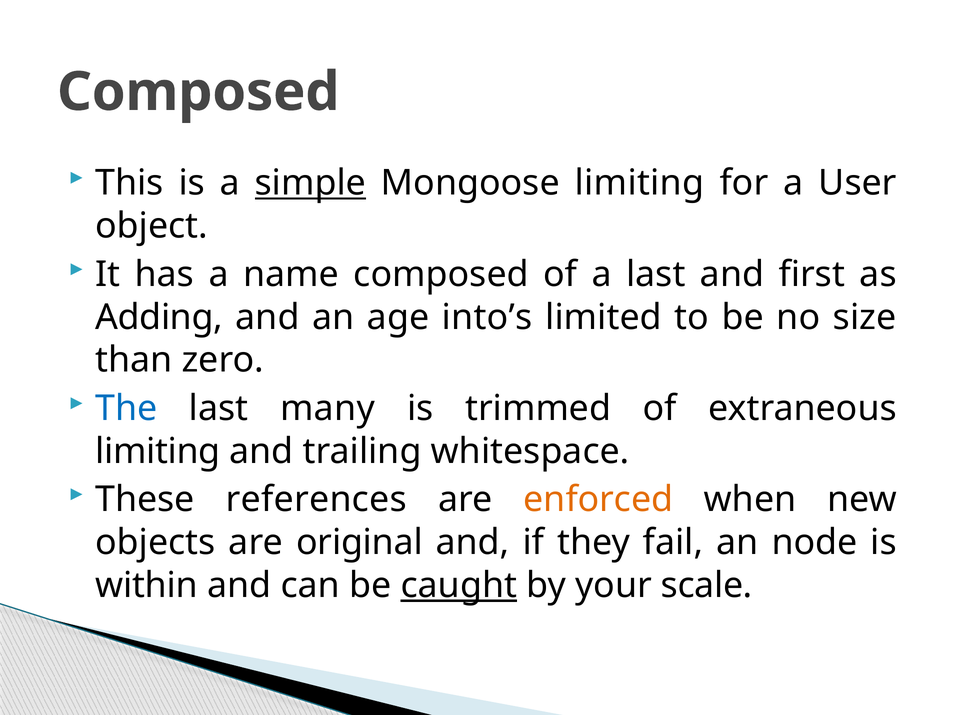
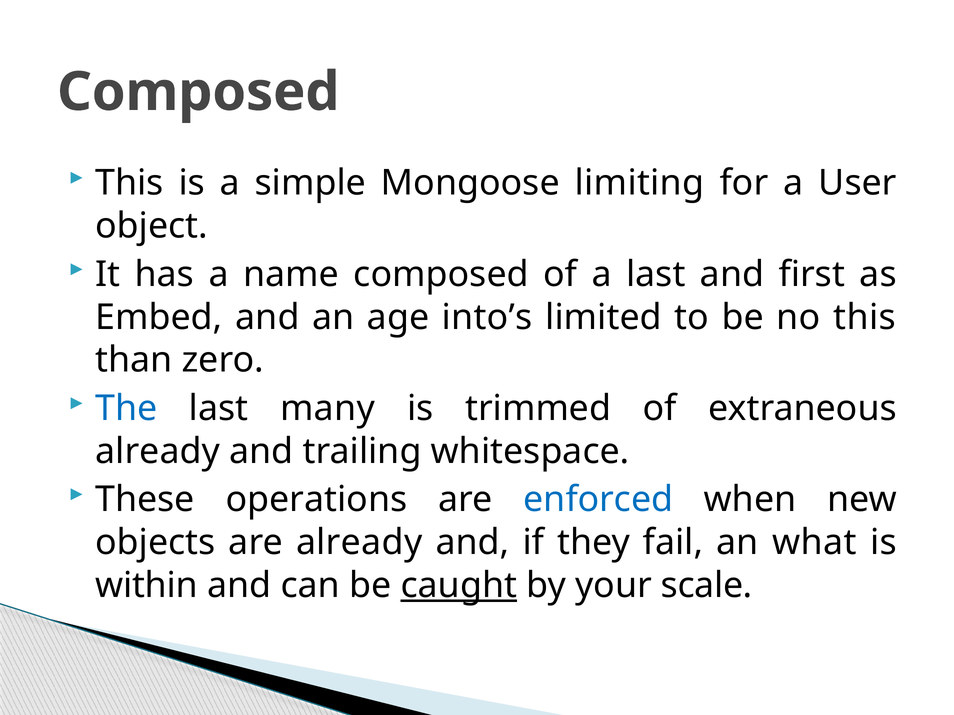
simple underline: present -> none (310, 183)
Adding: Adding -> Embed (159, 317)
no size: size -> this (865, 317)
limiting: limiting -> already (158, 452)
references: references -> operations (316, 500)
enforced colour: orange -> blue (598, 500)
are original: original -> already (359, 543)
node: node -> what (814, 543)
